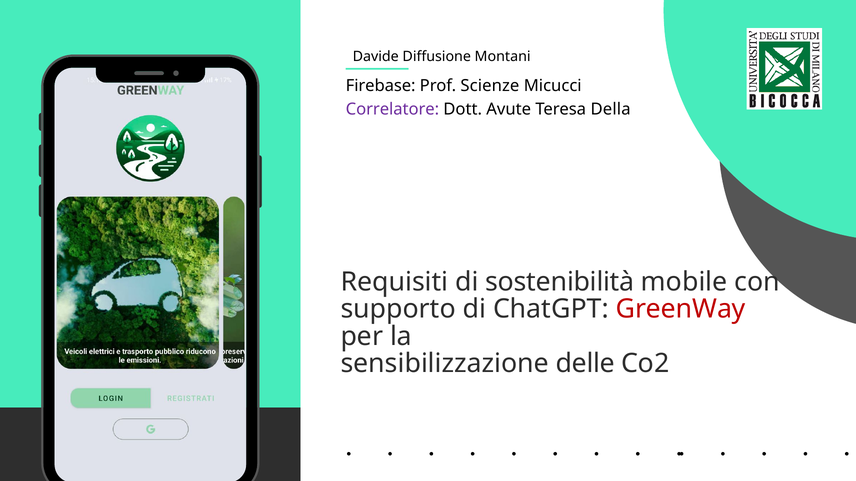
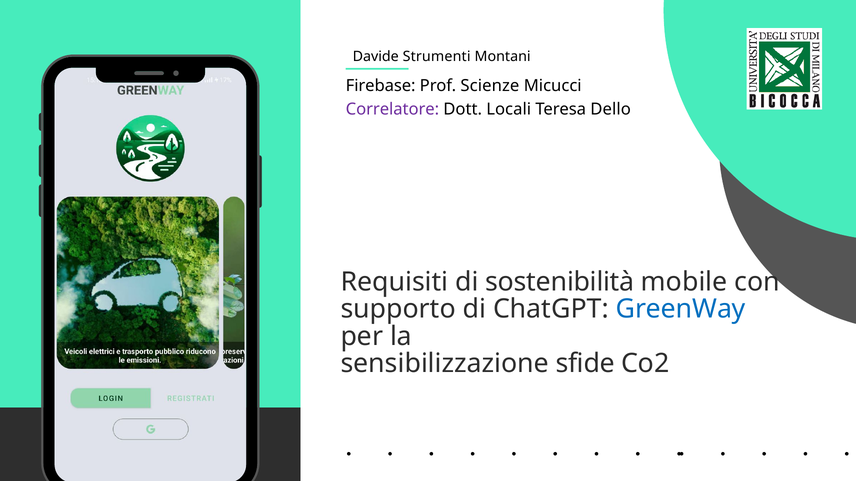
Diffusione: Diffusione -> Strumenti (437, 56)
Avute: Avute -> Locali (509, 109)
Della: Della -> Dello (611, 109)
GreenWay colour: red -> blue (681, 309)
delle: delle -> sfide (585, 364)
